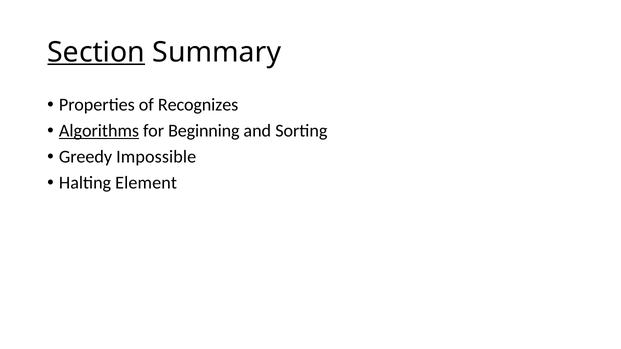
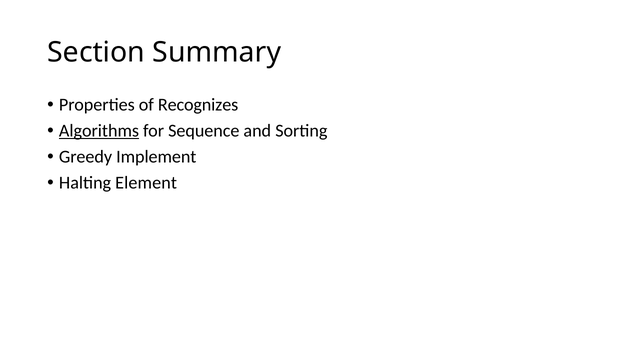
Section underline: present -> none (96, 52)
Beginning: Beginning -> Sequence (204, 131)
Impossible: Impossible -> Implement (156, 157)
